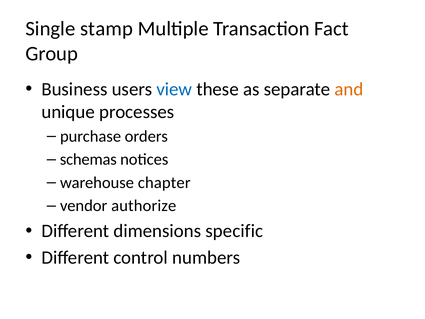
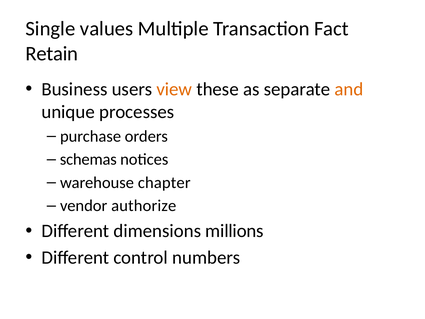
stamp: stamp -> values (107, 29)
Group: Group -> Retain (52, 54)
view colour: blue -> orange (174, 89)
specific: specific -> millions (234, 231)
